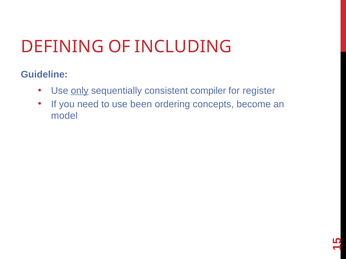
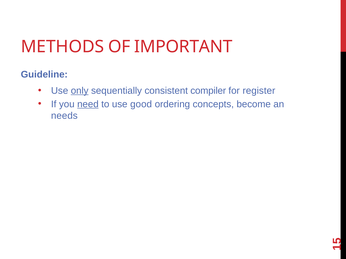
DEFINING: DEFINING -> METHODS (62, 47)
INCLUDING: INCLUDING -> IMPORTANT (183, 47)
need underline: none -> present (88, 104)
been: been -> good (141, 104)
model: model -> needs (64, 116)
